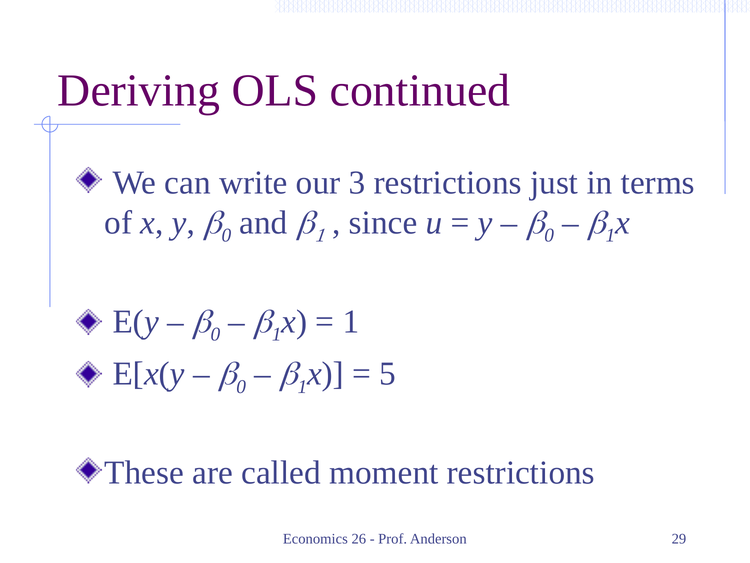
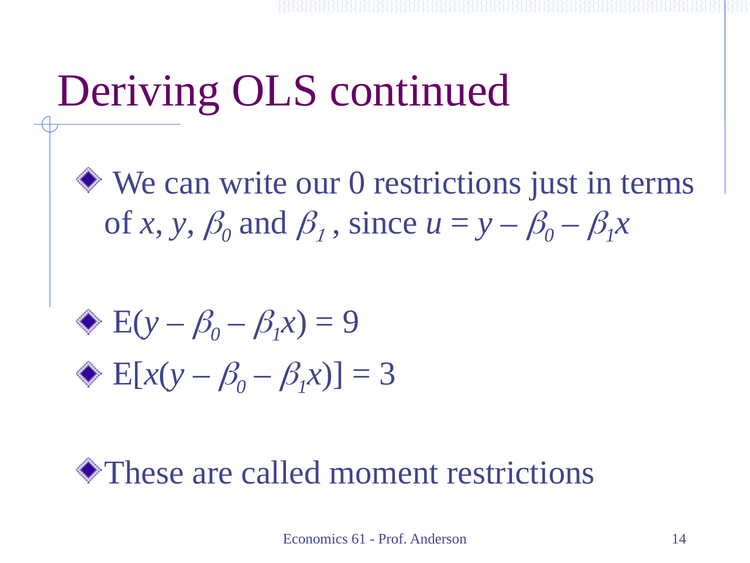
our 3: 3 -> 0 (357, 182)
1: 1 -> 9 (351, 321)
5: 5 -> 3 (388, 373)
26: 26 -> 61 (359, 538)
29: 29 -> 14 (679, 538)
